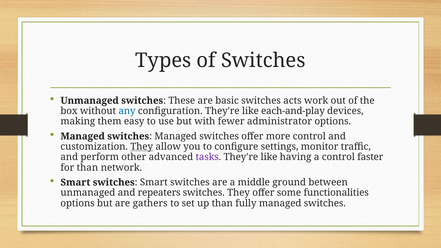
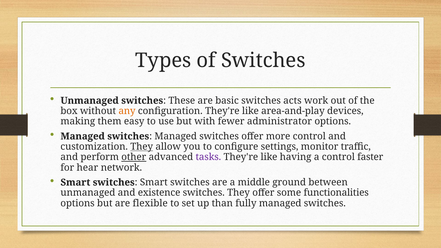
any colour: blue -> orange (127, 111)
each-and-play: each-and-play -> area-and-play (293, 111)
other underline: none -> present (134, 157)
for than: than -> hear (87, 168)
repeaters: repeaters -> existence (159, 193)
gathers: gathers -> flexible (150, 203)
